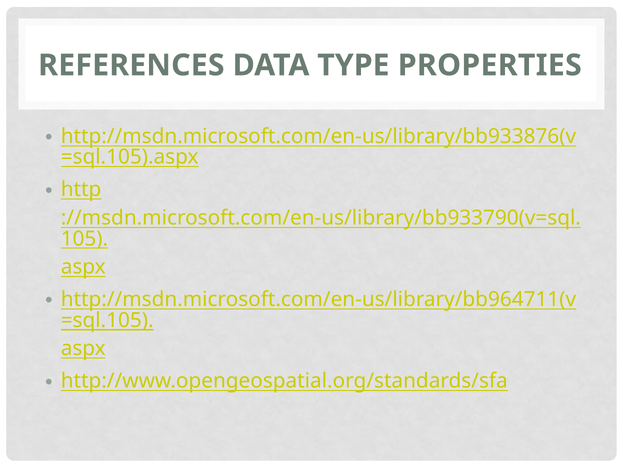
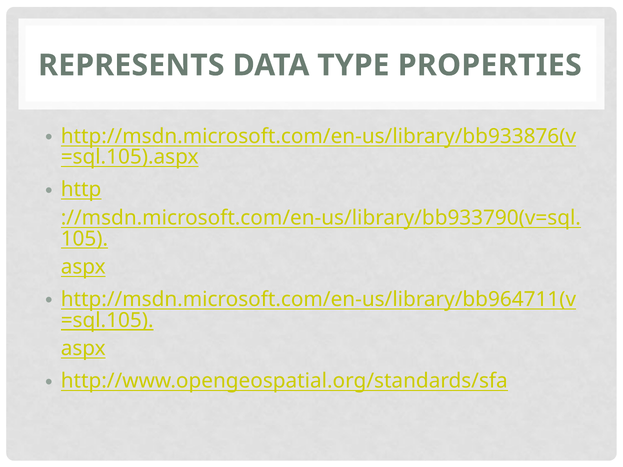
REFERENCES: REFERENCES -> REPRESENTS (131, 65)
